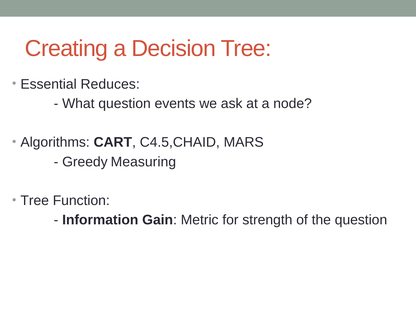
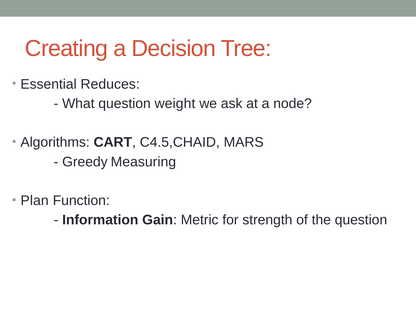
events: events -> weight (175, 104)
Tree: Tree -> Plan (35, 201)
